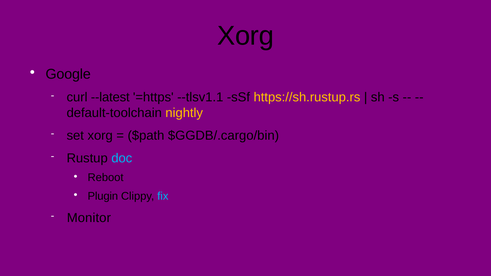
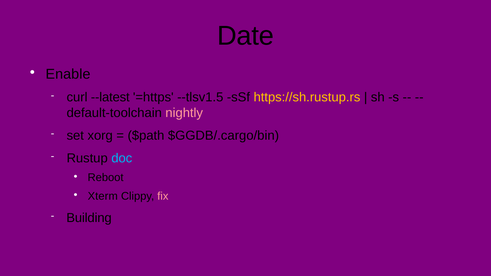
Xorg: Xorg -> Date (245, 36)
Google: Google -> Enable (68, 74)
--tlsv1.1: --tlsv1.1 -> --tlsv1.5 (200, 97)
nightly colour: yellow -> pink (184, 113)
Plugin: Plugin -> Xterm (103, 196)
fix colour: light blue -> pink (163, 196)
Monitor: Monitor -> Building (89, 218)
